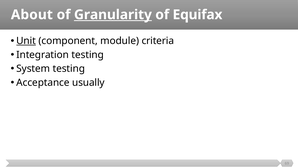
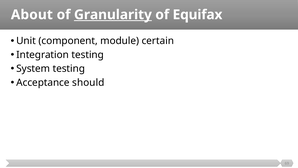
Unit underline: present -> none (26, 41)
criteria: criteria -> certain (158, 41)
usually: usually -> should (88, 82)
